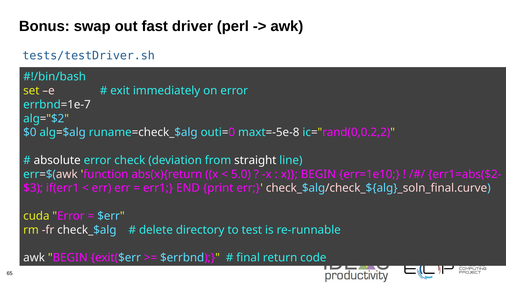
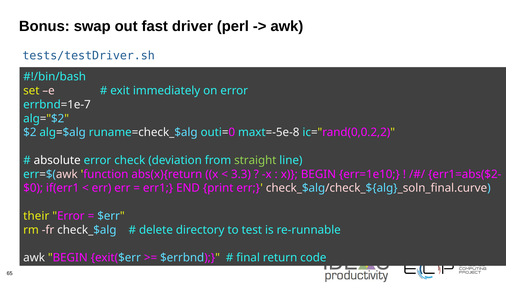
$0: $0 -> $2 (30, 132)
straight colour: white -> light green (255, 160)
5.0: 5.0 -> 3.3 (241, 174)
$3: $3 -> $0 (33, 188)
cuda: cuda -> their (36, 216)
